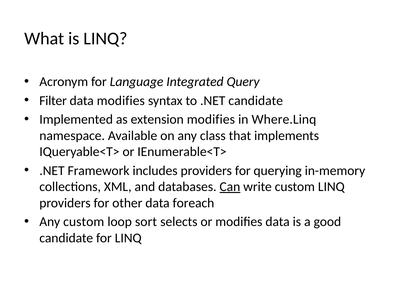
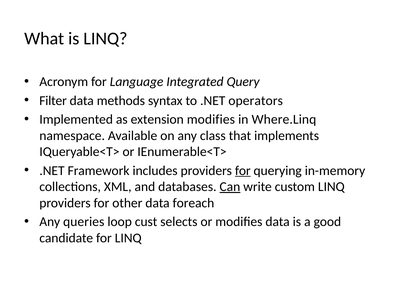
data modifies: modifies -> methods (121, 101)
.NET candidate: candidate -> operators (256, 101)
for underline: none -> present (243, 171)
Any custom: custom -> queries (84, 222)
sort: sort -> cust (146, 222)
